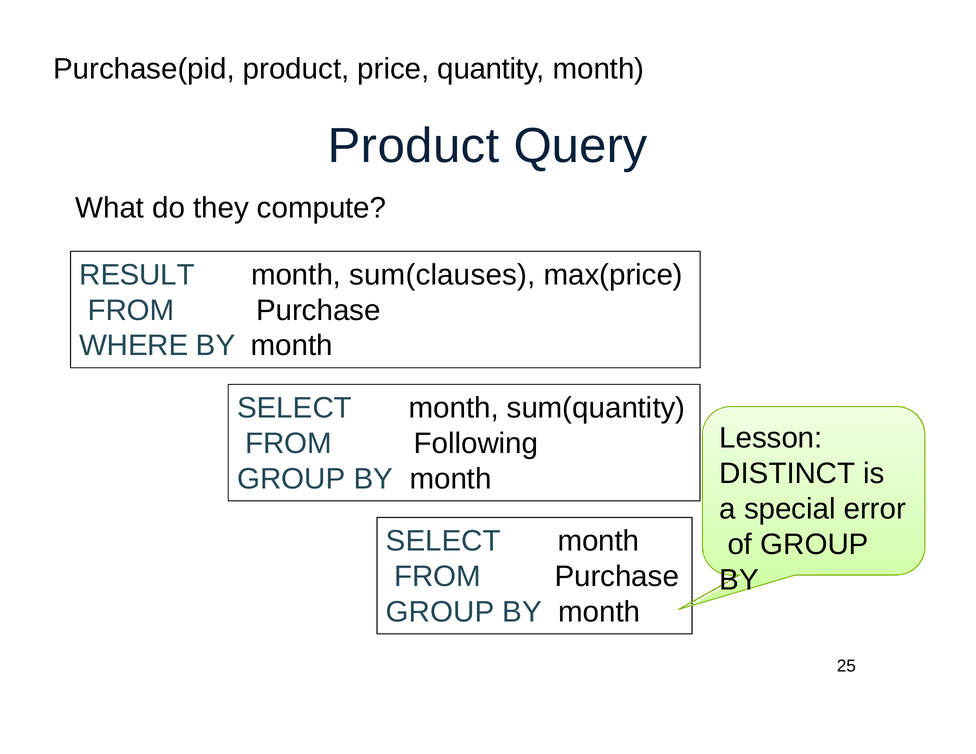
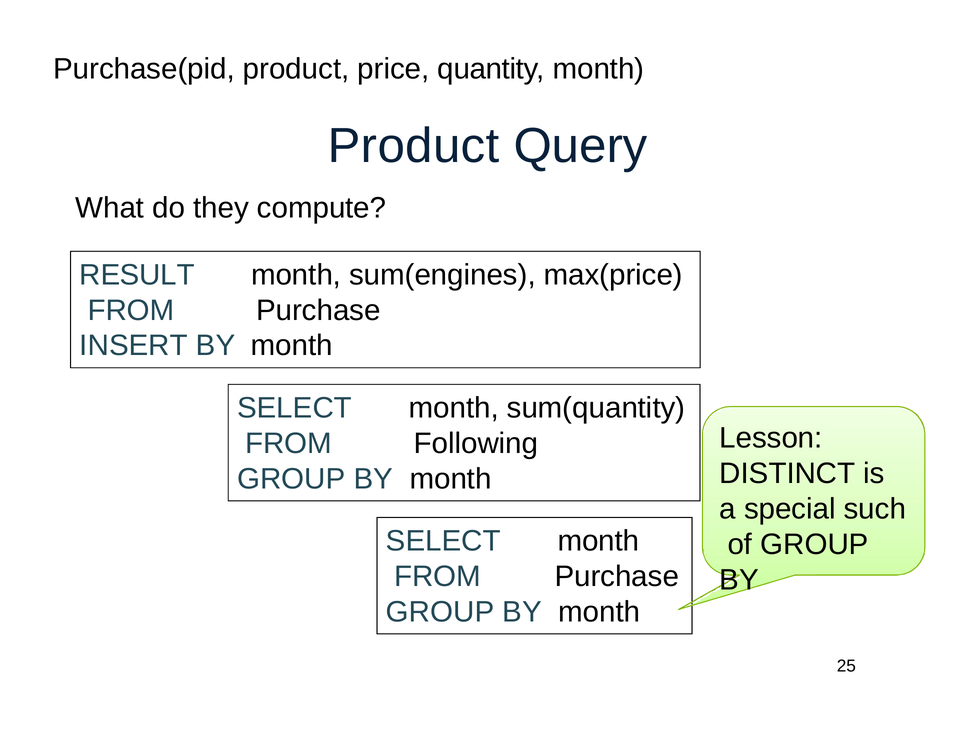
sum(clauses: sum(clauses -> sum(engines (442, 275)
WHERE: WHERE -> INSERT (134, 346)
error: error -> such (875, 509)
